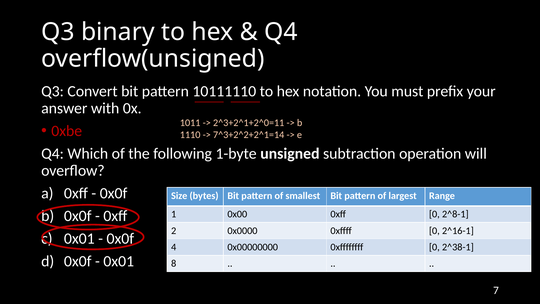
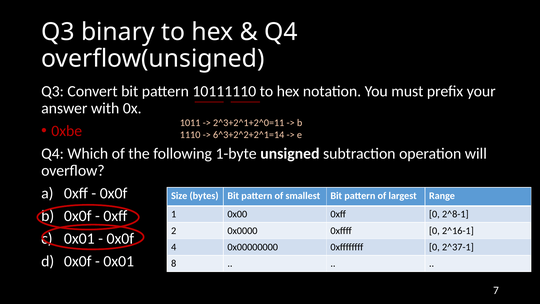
7^3+2^2+2^1=14: 7^3+2^2+2^1=14 -> 6^3+2^2+2^1=14 (249, 135)
2^38-1: 2^38-1 -> 2^37-1 (458, 247)
